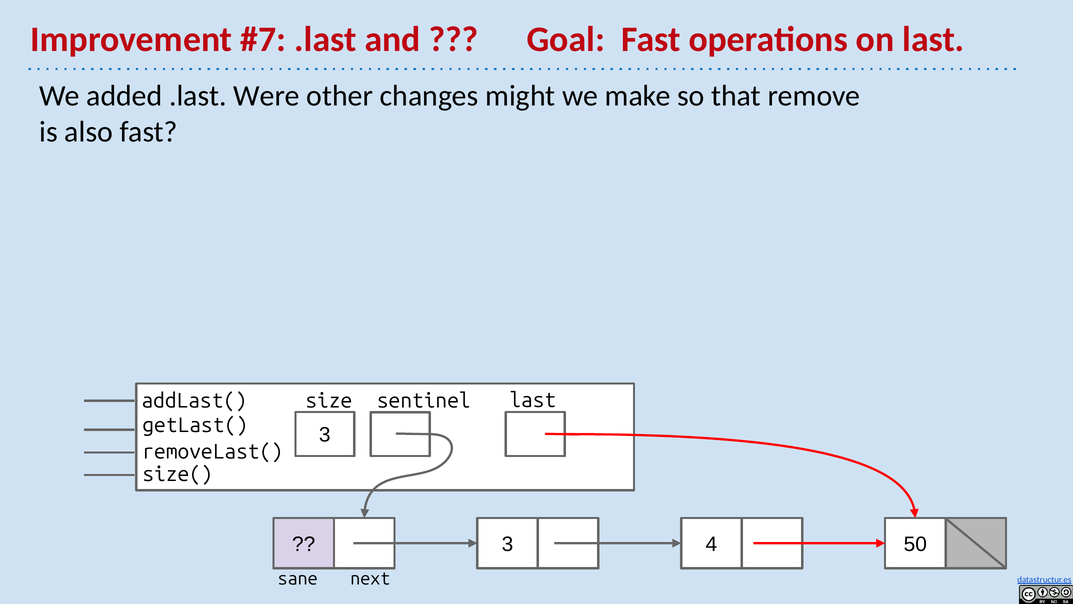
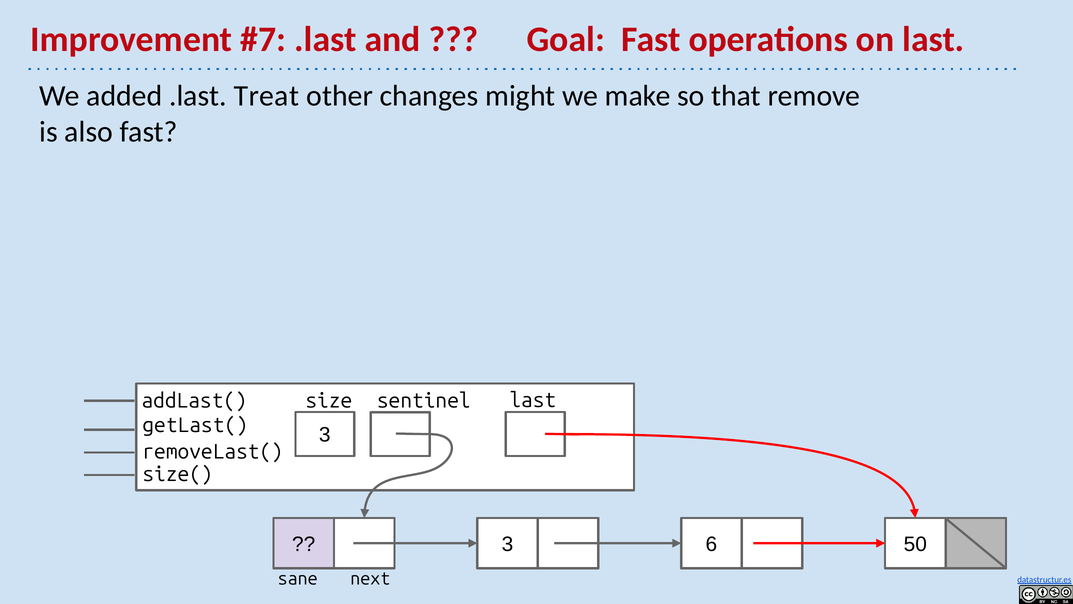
Were: Were -> Treat (266, 96)
4: 4 -> 6 (711, 544)
